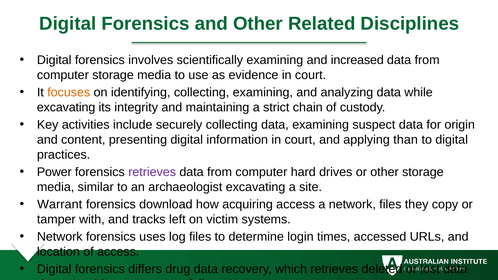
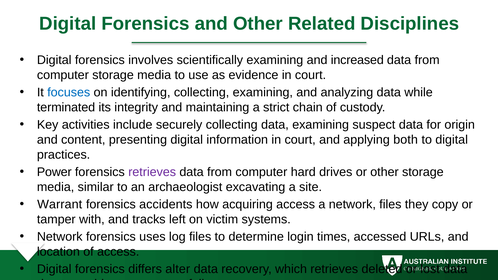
focuses colour: orange -> blue (69, 93)
excavating: excavating -> terminated (66, 107)
than: than -> both (406, 140)
forensics download: download -> accidents (166, 205)
drug: drug -> alter (178, 269)
